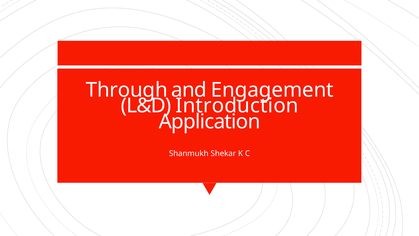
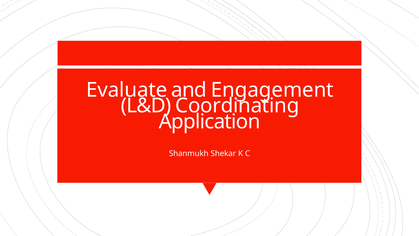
Through: Through -> Evaluate (127, 90)
Introduction: Introduction -> Coordinating (237, 106)
